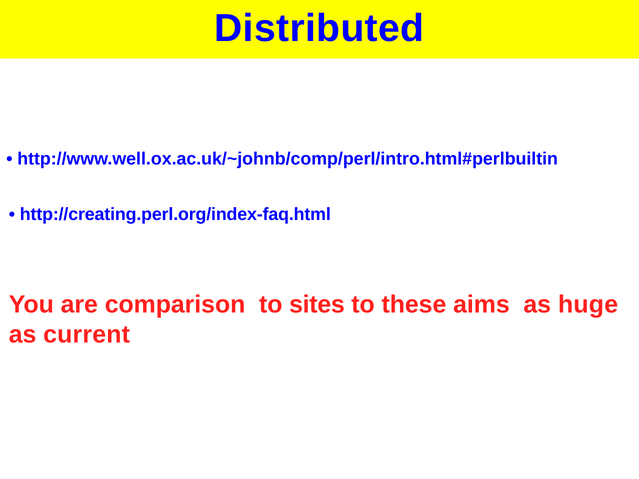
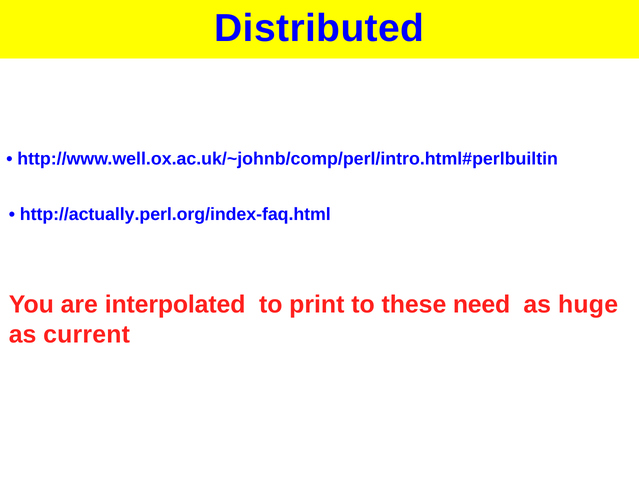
http://creating.perl.org/index-faq.html: http://creating.perl.org/index-faq.html -> http://actually.perl.org/index-faq.html (175, 214)
comparison: comparison -> interpolated (175, 305)
sites: sites -> print (317, 305)
aims: aims -> need (482, 305)
